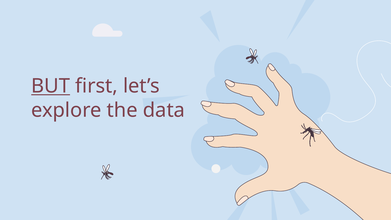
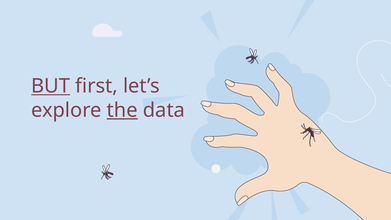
the underline: none -> present (122, 110)
